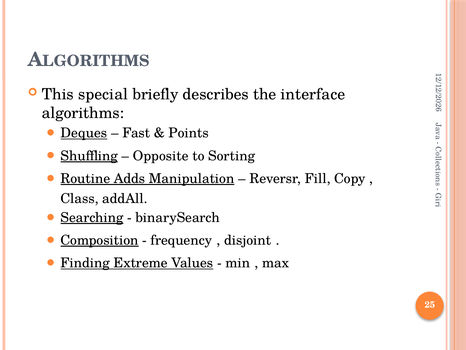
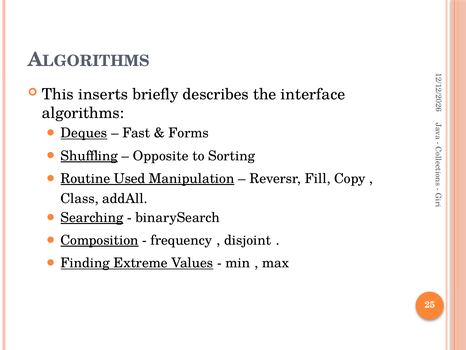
special: special -> inserts (103, 94)
Points: Points -> Forms (189, 133)
Adds: Adds -> Used (130, 178)
